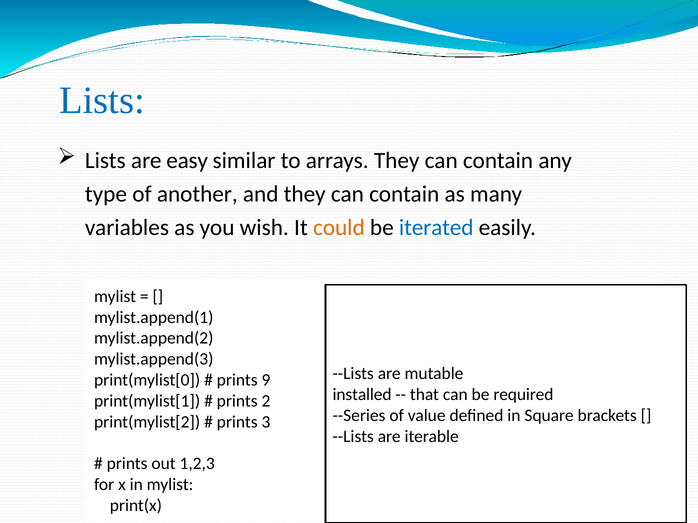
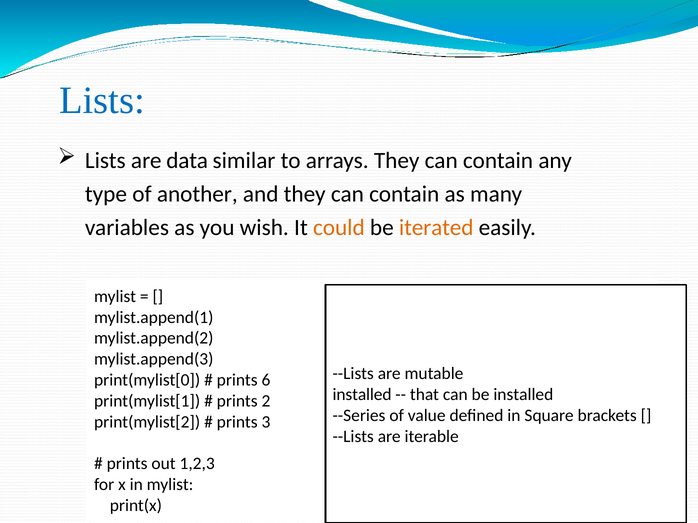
easy: easy -> data (187, 161)
iterated colour: blue -> orange (436, 228)
9: 9 -> 6 (266, 380)
be required: required -> installed (523, 395)
